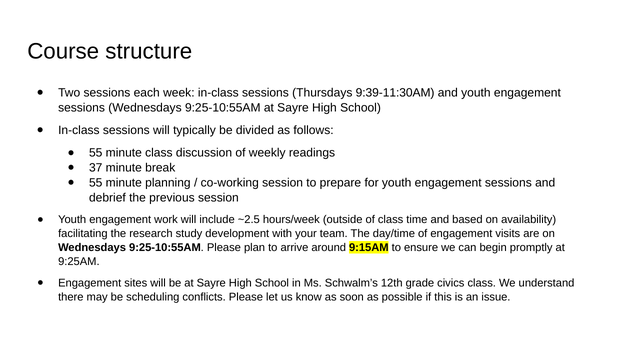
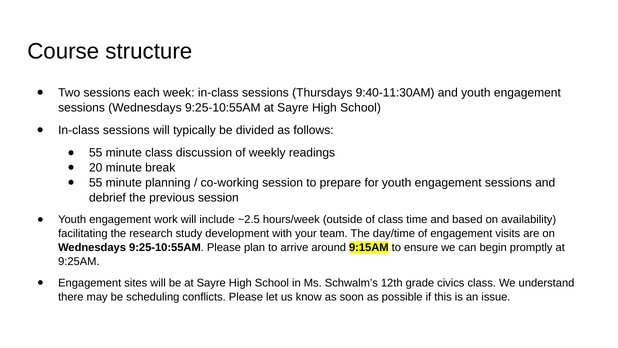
9:39-11:30AM: 9:39-11:30AM -> 9:40-11:30AM (395, 93)
37: 37 -> 20 (96, 168)
